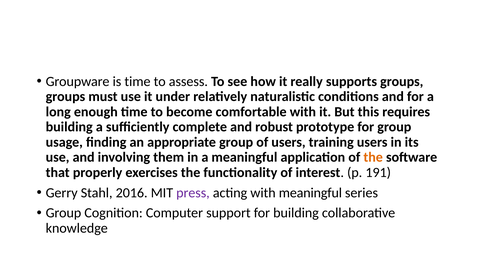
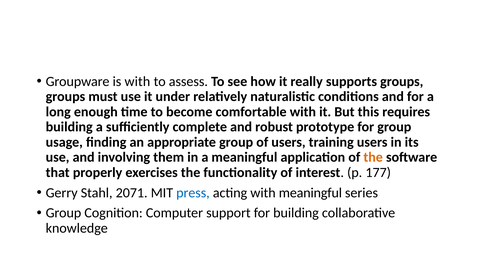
is time: time -> with (137, 81)
191: 191 -> 177 (378, 172)
2016: 2016 -> 2071 (132, 192)
press colour: purple -> blue (193, 192)
